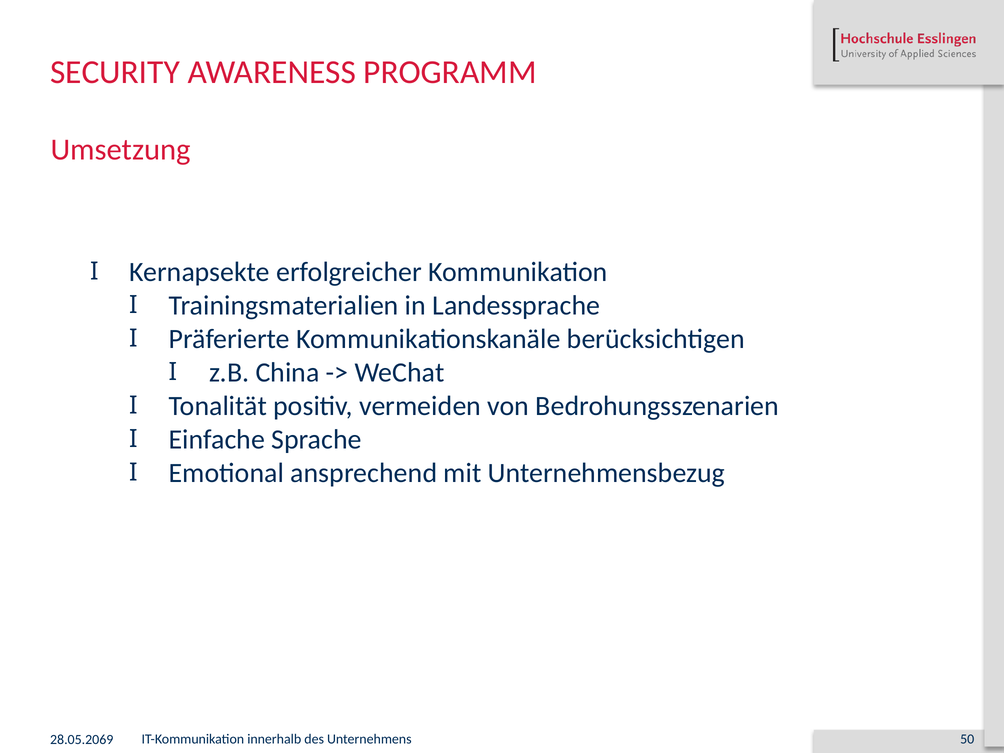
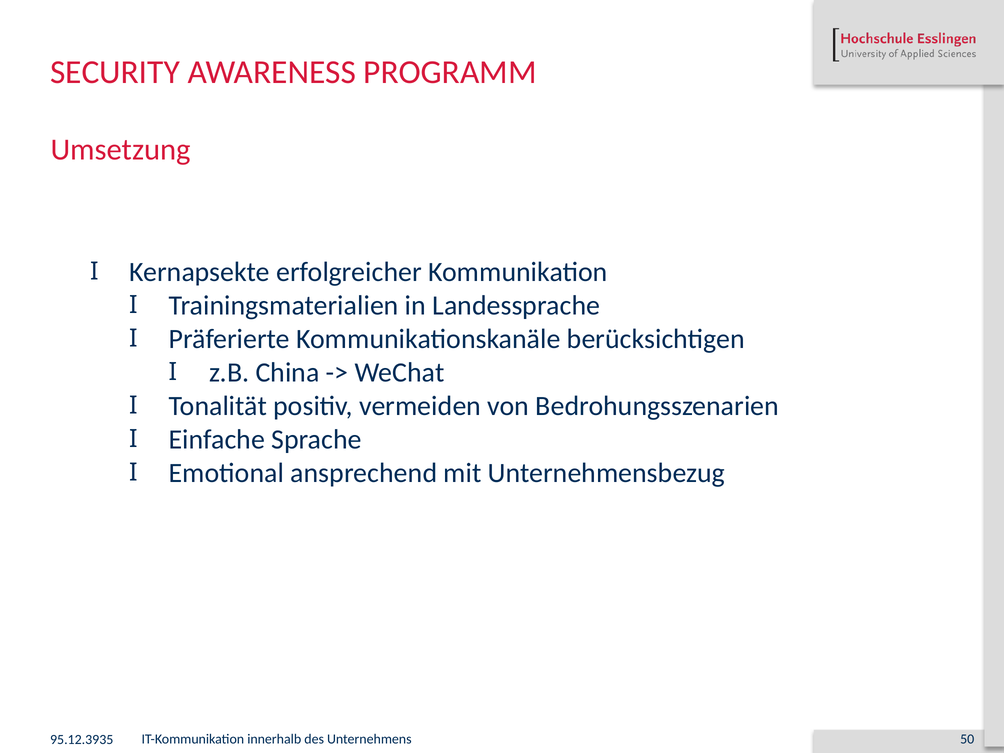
28.05.2069: 28.05.2069 -> 95.12.3935 (82, 740)
